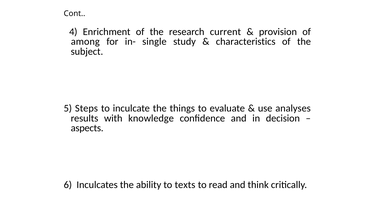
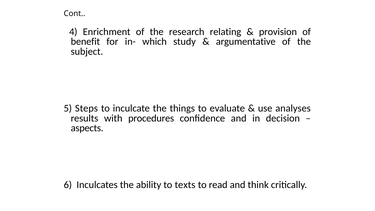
current: current -> relating (226, 32)
among: among -> benefit (85, 42)
single: single -> which (155, 42)
characteristics: characteristics -> argumentative (246, 42)
knowledge: knowledge -> procedures (151, 118)
